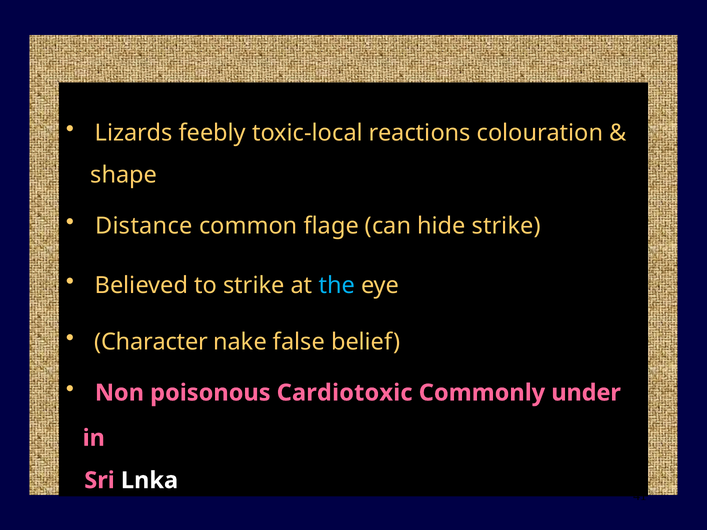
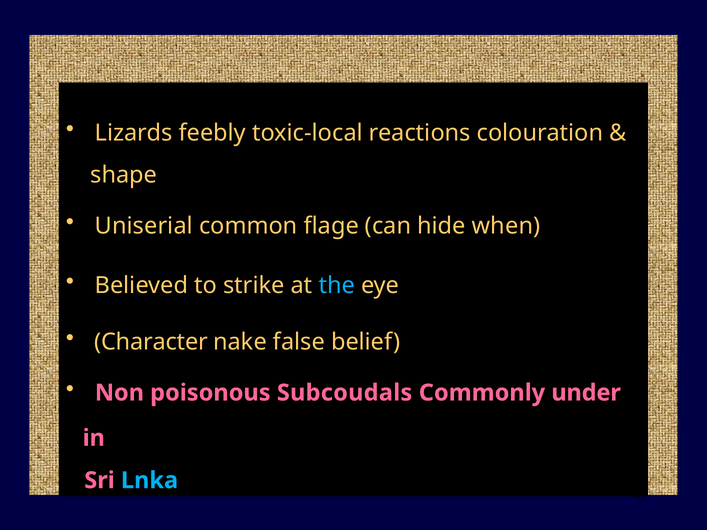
Distance: Distance -> Uniserial (144, 226)
hide strike: strike -> when (506, 226)
Cardiotoxic: Cardiotoxic -> Subcoudals (345, 393)
Lnka colour: white -> light blue (149, 481)
